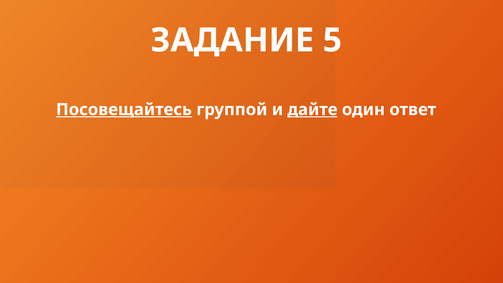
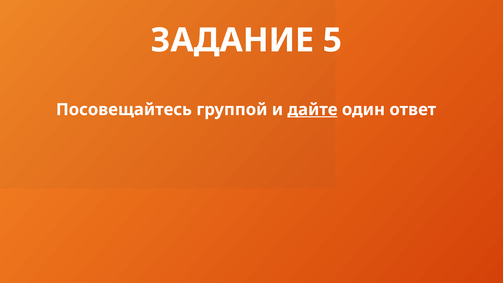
Посовещайтесь underline: present -> none (124, 110)
